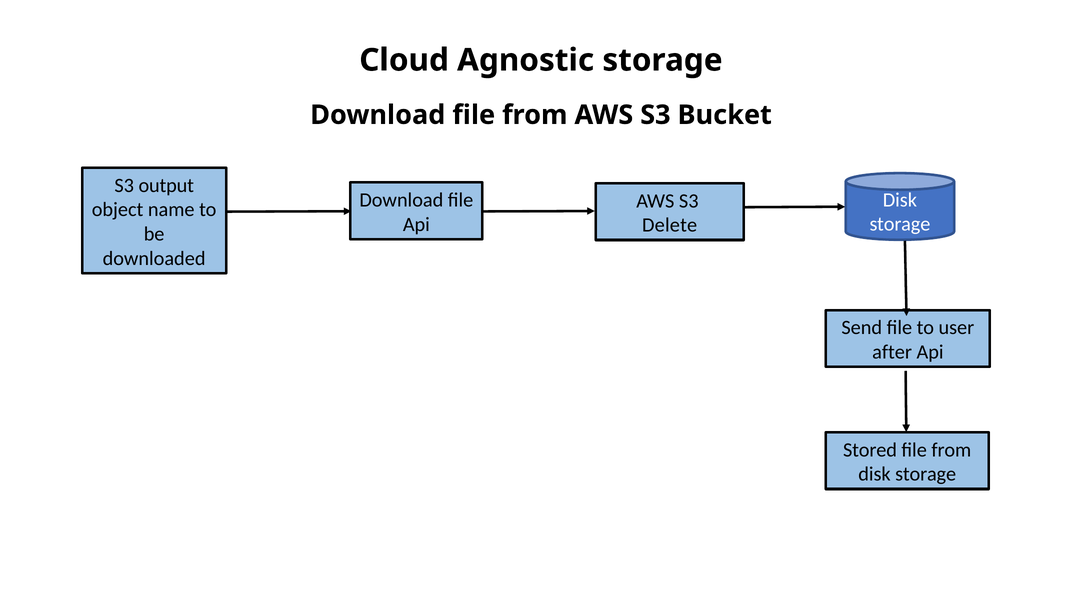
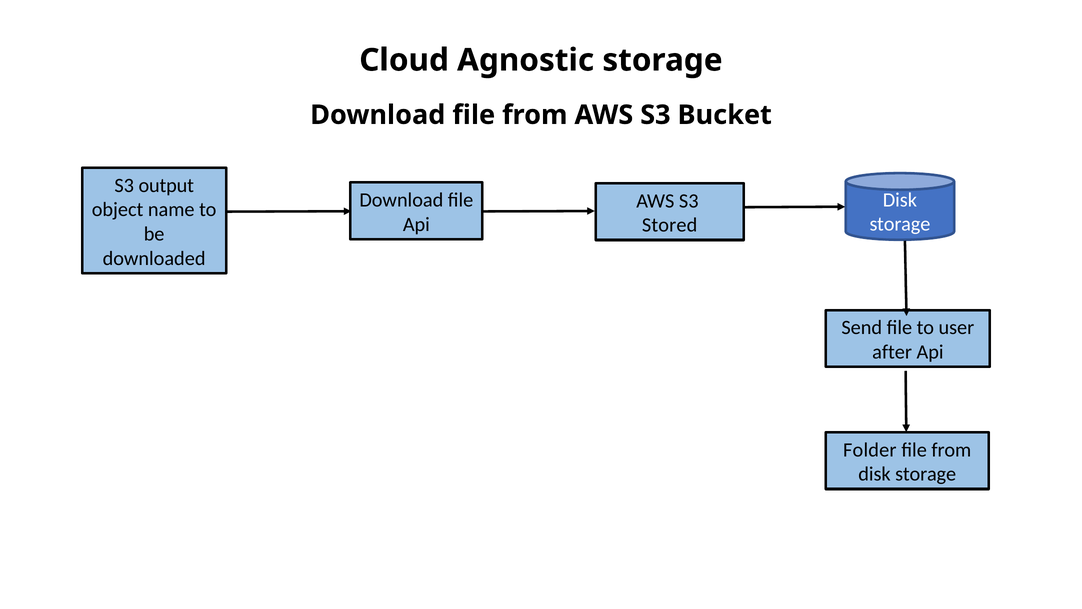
Delete: Delete -> Stored (670, 225)
Stored: Stored -> Folder (870, 450)
